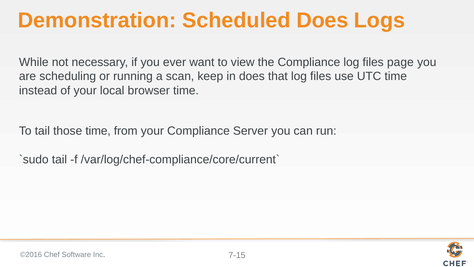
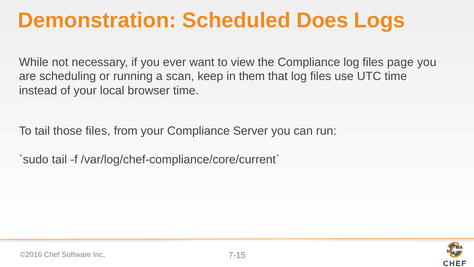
in does: does -> them (252, 76)
those time: time -> files (98, 131)
